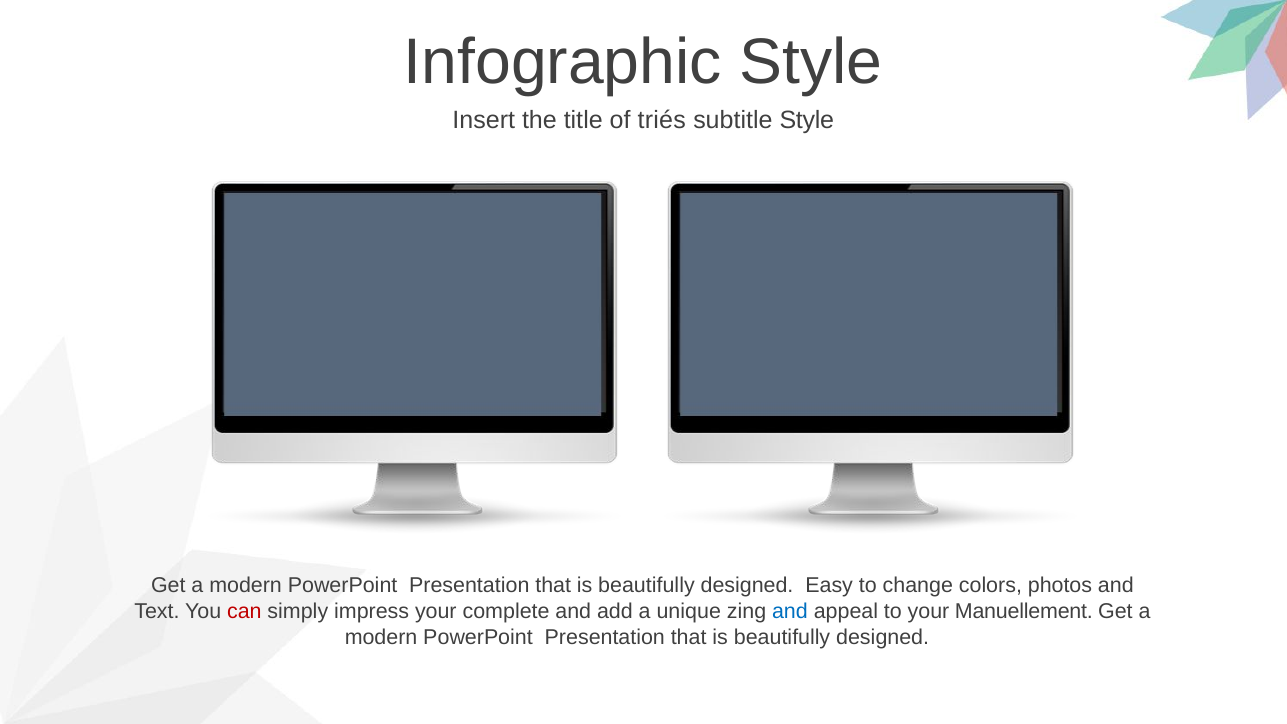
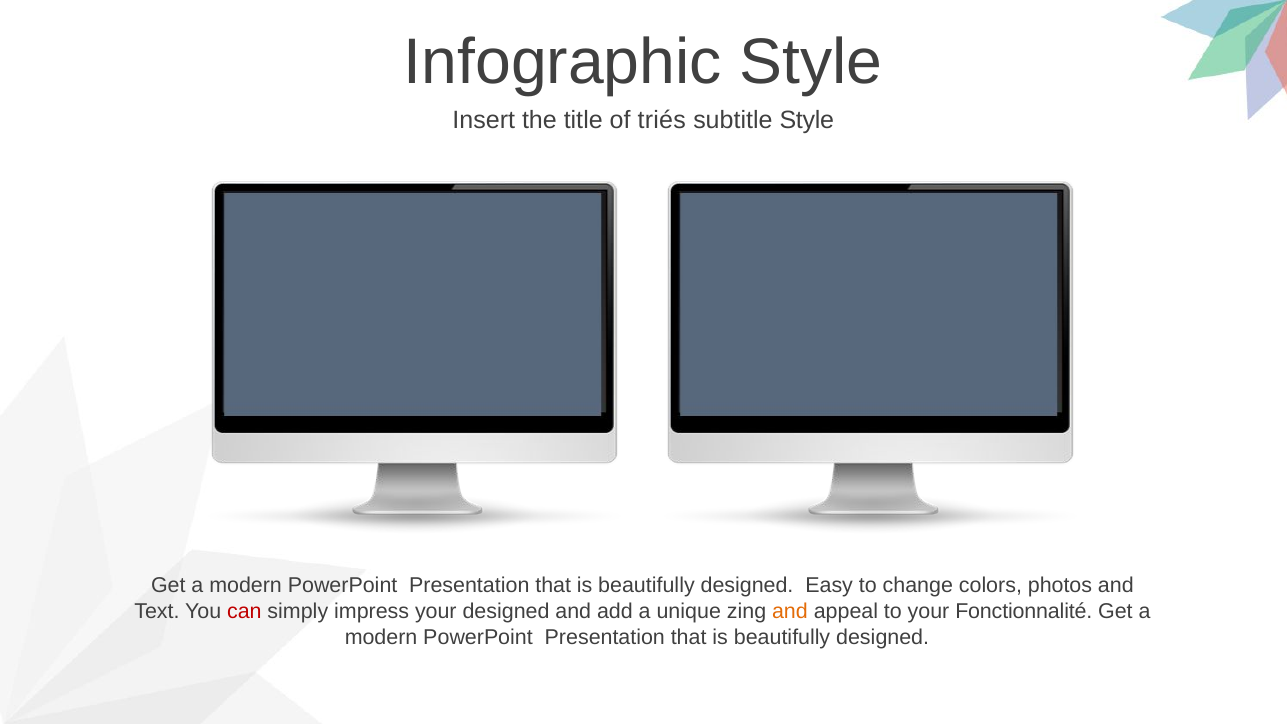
your complete: complete -> designed (506, 611)
and colour: blue -> orange (790, 611)
Manuellement: Manuellement -> Fonctionnalité (1024, 611)
